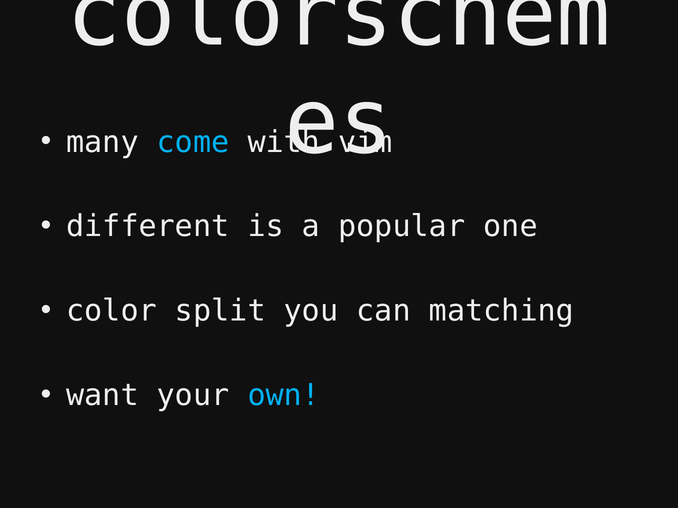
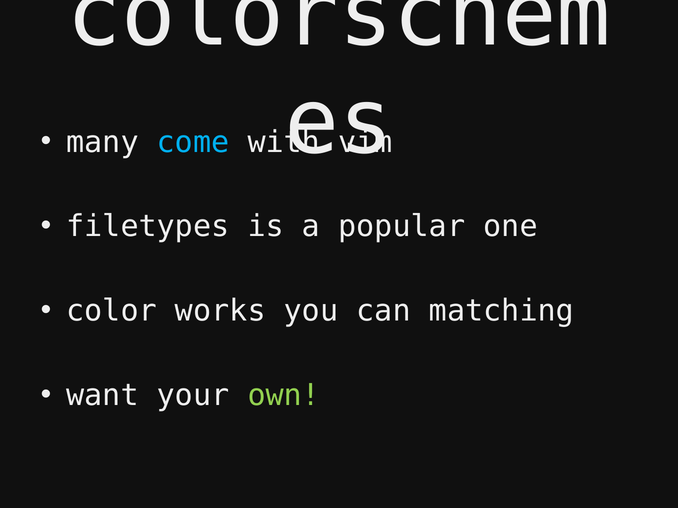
different: different -> filetypes (148, 227)
split: split -> works (220, 311)
own colour: light blue -> light green (284, 396)
